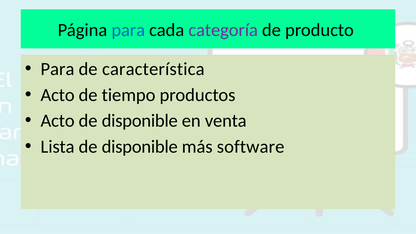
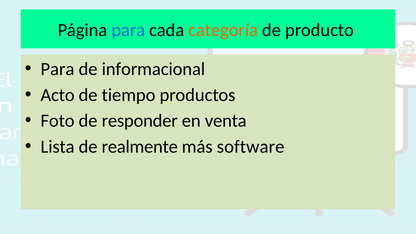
categoría colour: purple -> orange (223, 30)
característica: característica -> informacional (153, 69)
Acto: Acto -> Foto (58, 121)
disponible: disponible -> responder (140, 121)
Lista de disponible: disponible -> realmente (140, 147)
